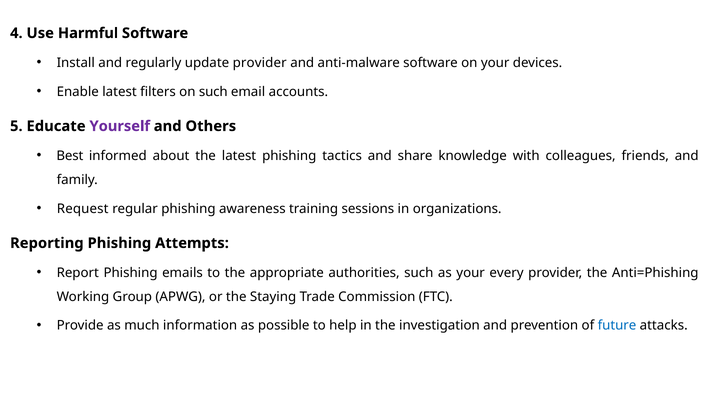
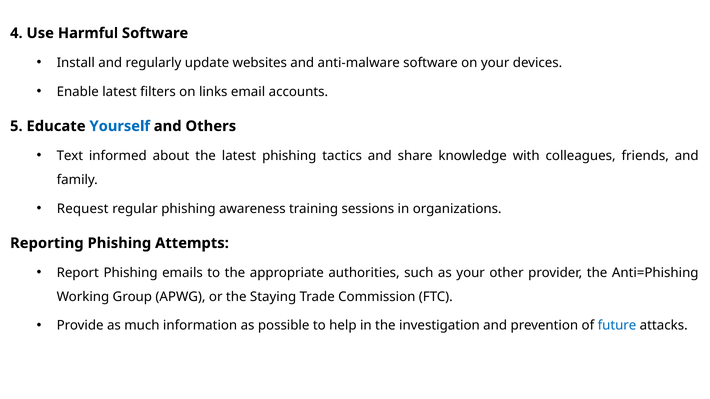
update provider: provider -> websites (260, 63)
on such: such -> links (213, 92)
Yourself colour: purple -> blue (120, 126)
Best: Best -> Text (70, 156)
every: every -> other (507, 273)
